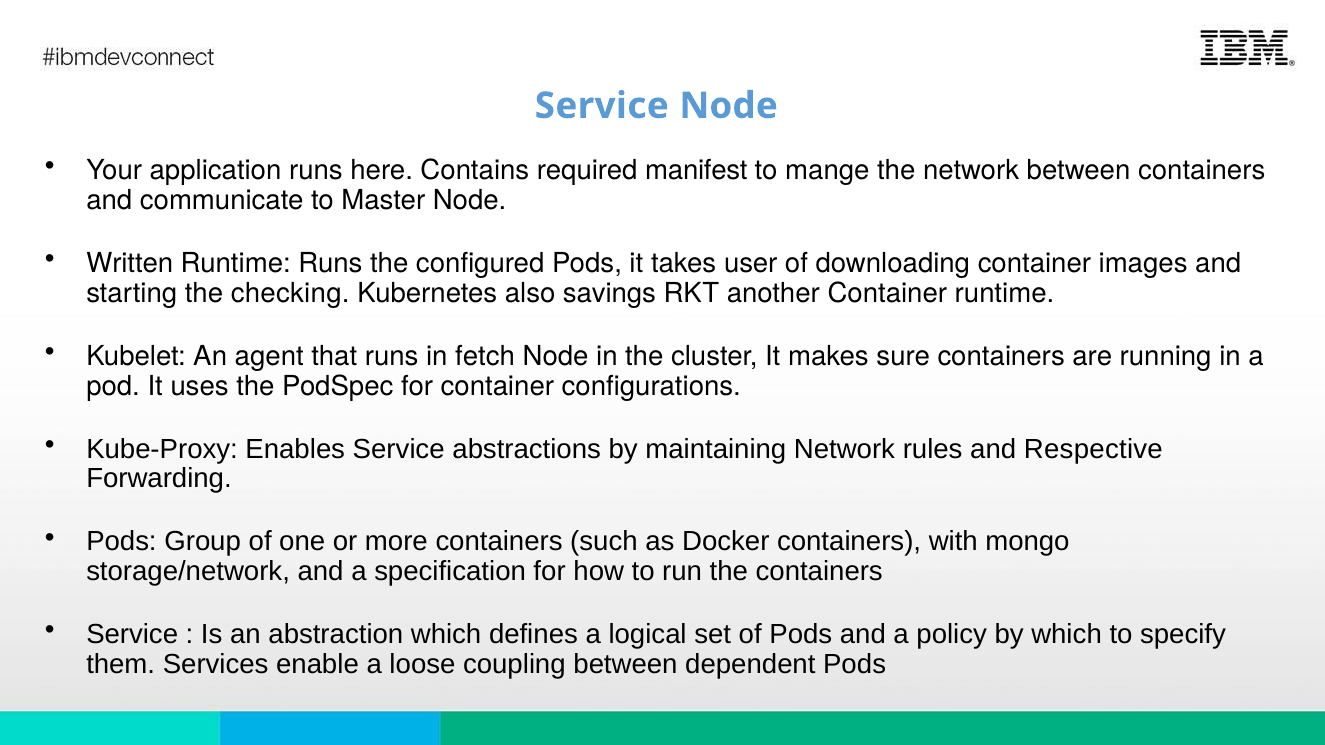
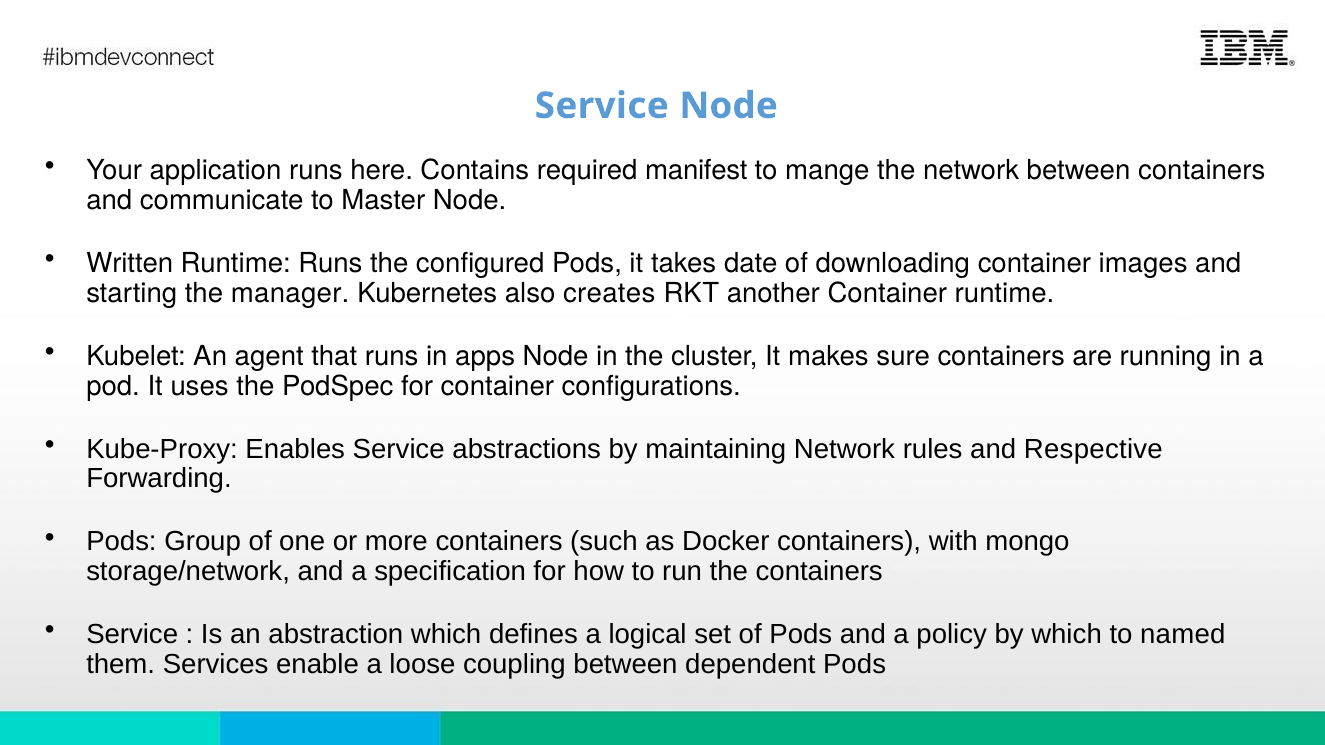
user: user -> date (751, 264)
checking: checking -> manager (290, 294)
savings: savings -> creates (609, 294)
fetch: fetch -> apps (485, 356)
specify: specify -> named (1183, 635)
